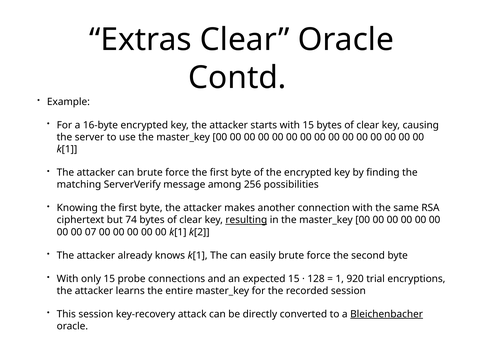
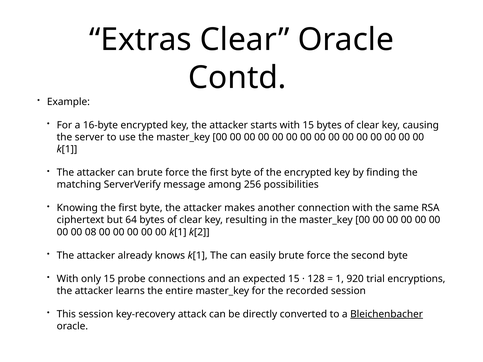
74: 74 -> 64 (131, 220)
resulting underline: present -> none (246, 220)
07: 07 -> 08 (91, 232)
